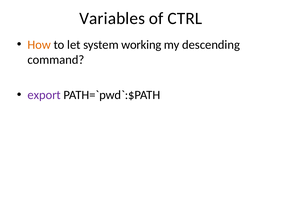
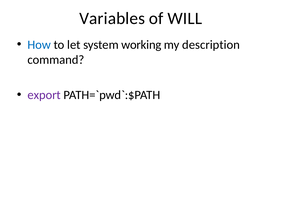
CTRL: CTRL -> WILL (185, 18)
How colour: orange -> blue (39, 45)
descending: descending -> description (211, 45)
